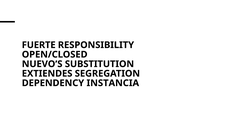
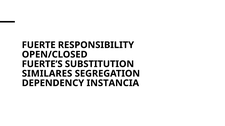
NUEVO’S: NUEVO’S -> FUERTE’S (42, 64)
EXTIENDES: EXTIENDES -> SIMILARES (47, 74)
